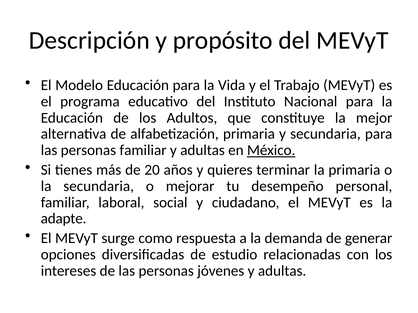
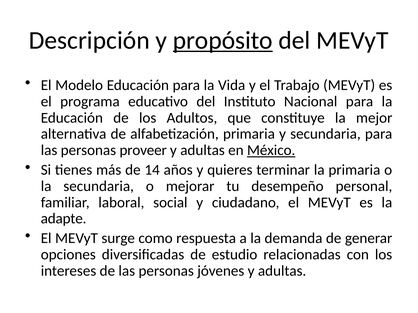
propósito underline: none -> present (223, 40)
personas familiar: familiar -> proveer (143, 151)
20: 20 -> 14 (152, 170)
